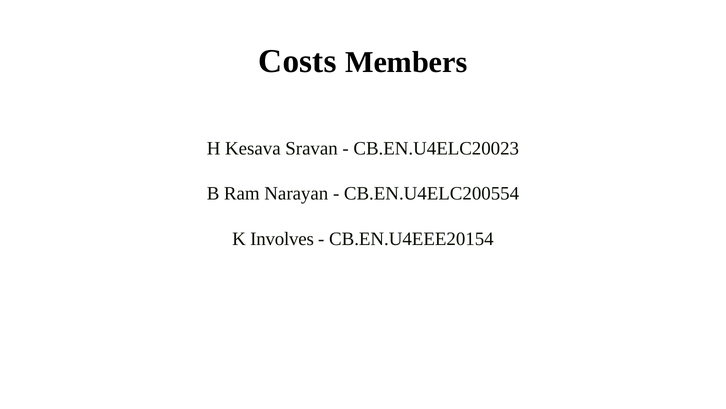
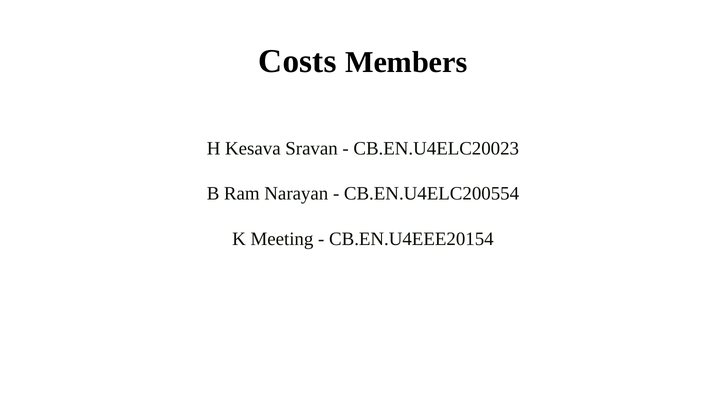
Involves: Involves -> Meeting (282, 239)
